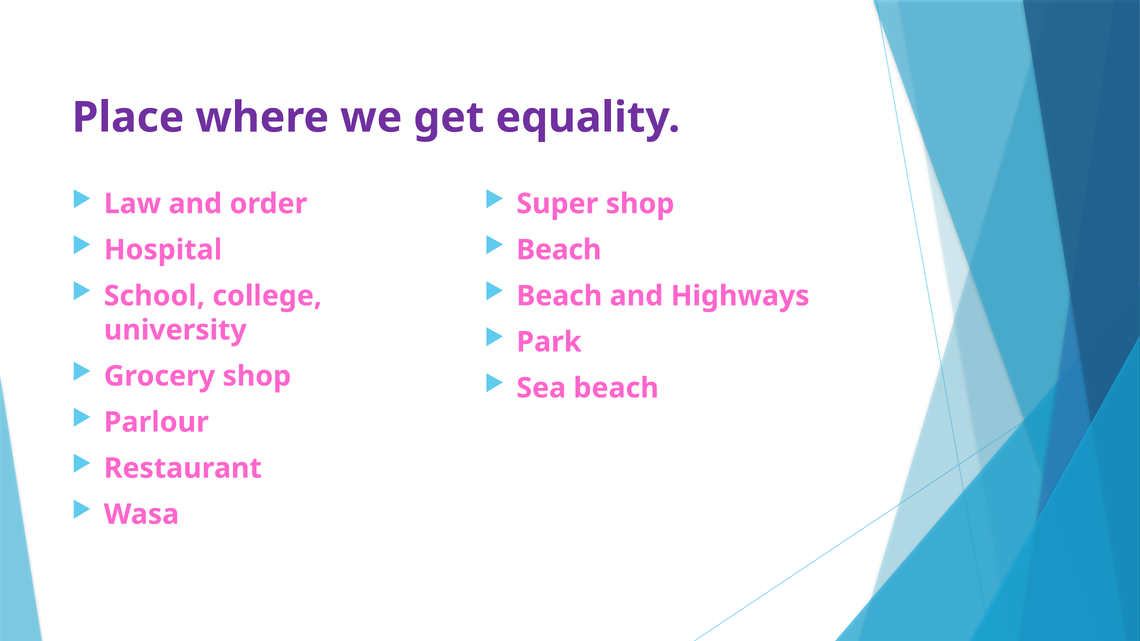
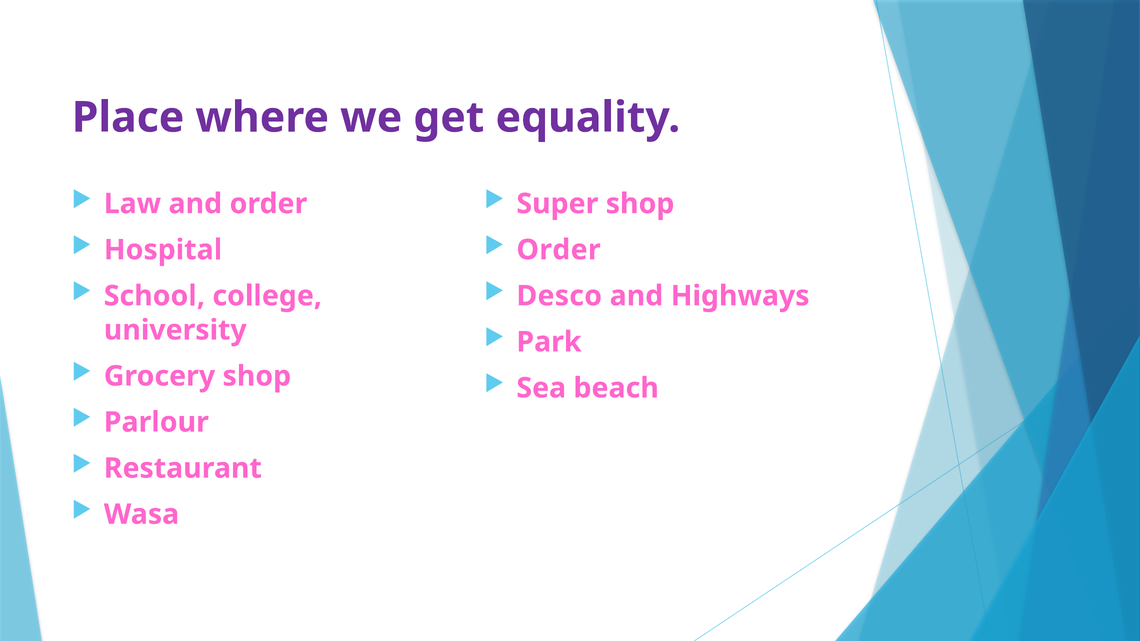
Beach: Beach -> Order (559, 250)
Beach: Beach -> Desco (559, 296)
